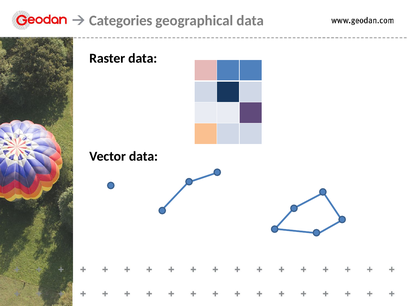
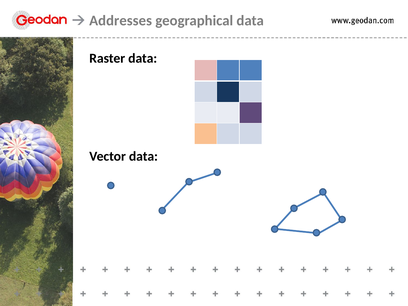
Categories: Categories -> Addresses (121, 21)
